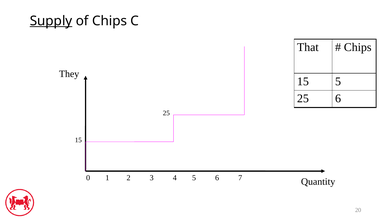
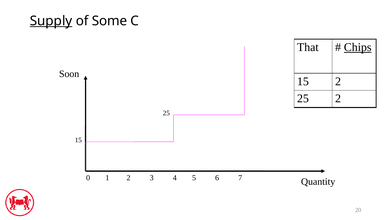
of Chips: Chips -> Some (110, 21)
Chips underline: none -> present (358, 47)
They: They -> Soon (69, 74)
15 5: 5 -> 2 (338, 81)
25 6: 6 -> 2 (338, 98)
